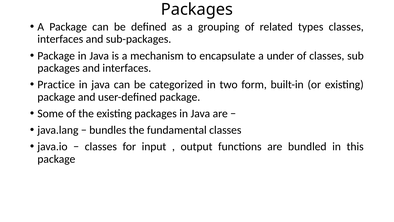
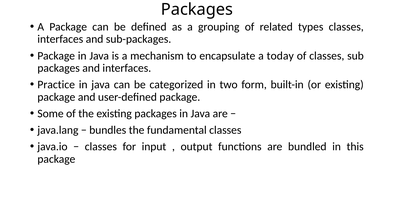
under: under -> today (280, 56)
